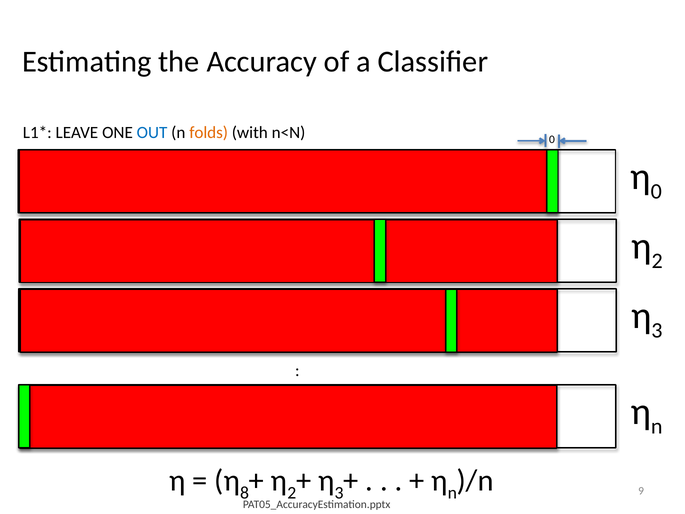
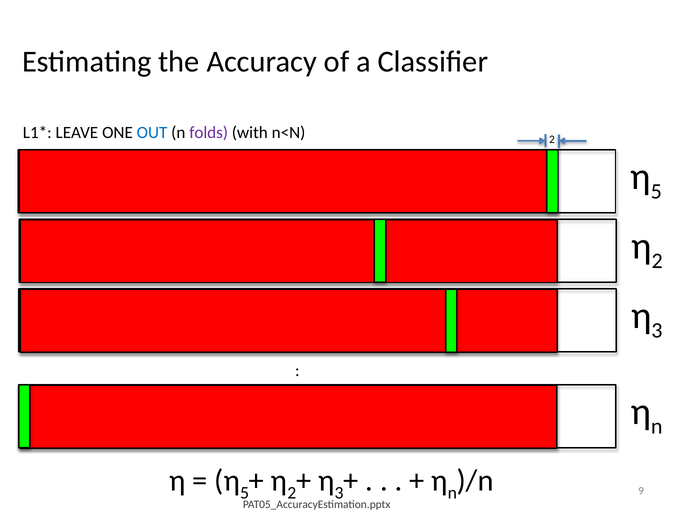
folds colour: orange -> purple (209, 133)
n<N 0: 0 -> 2 (552, 139)
0: 0 -> 5 (656, 191)
8: 8 -> 5 (245, 493)
